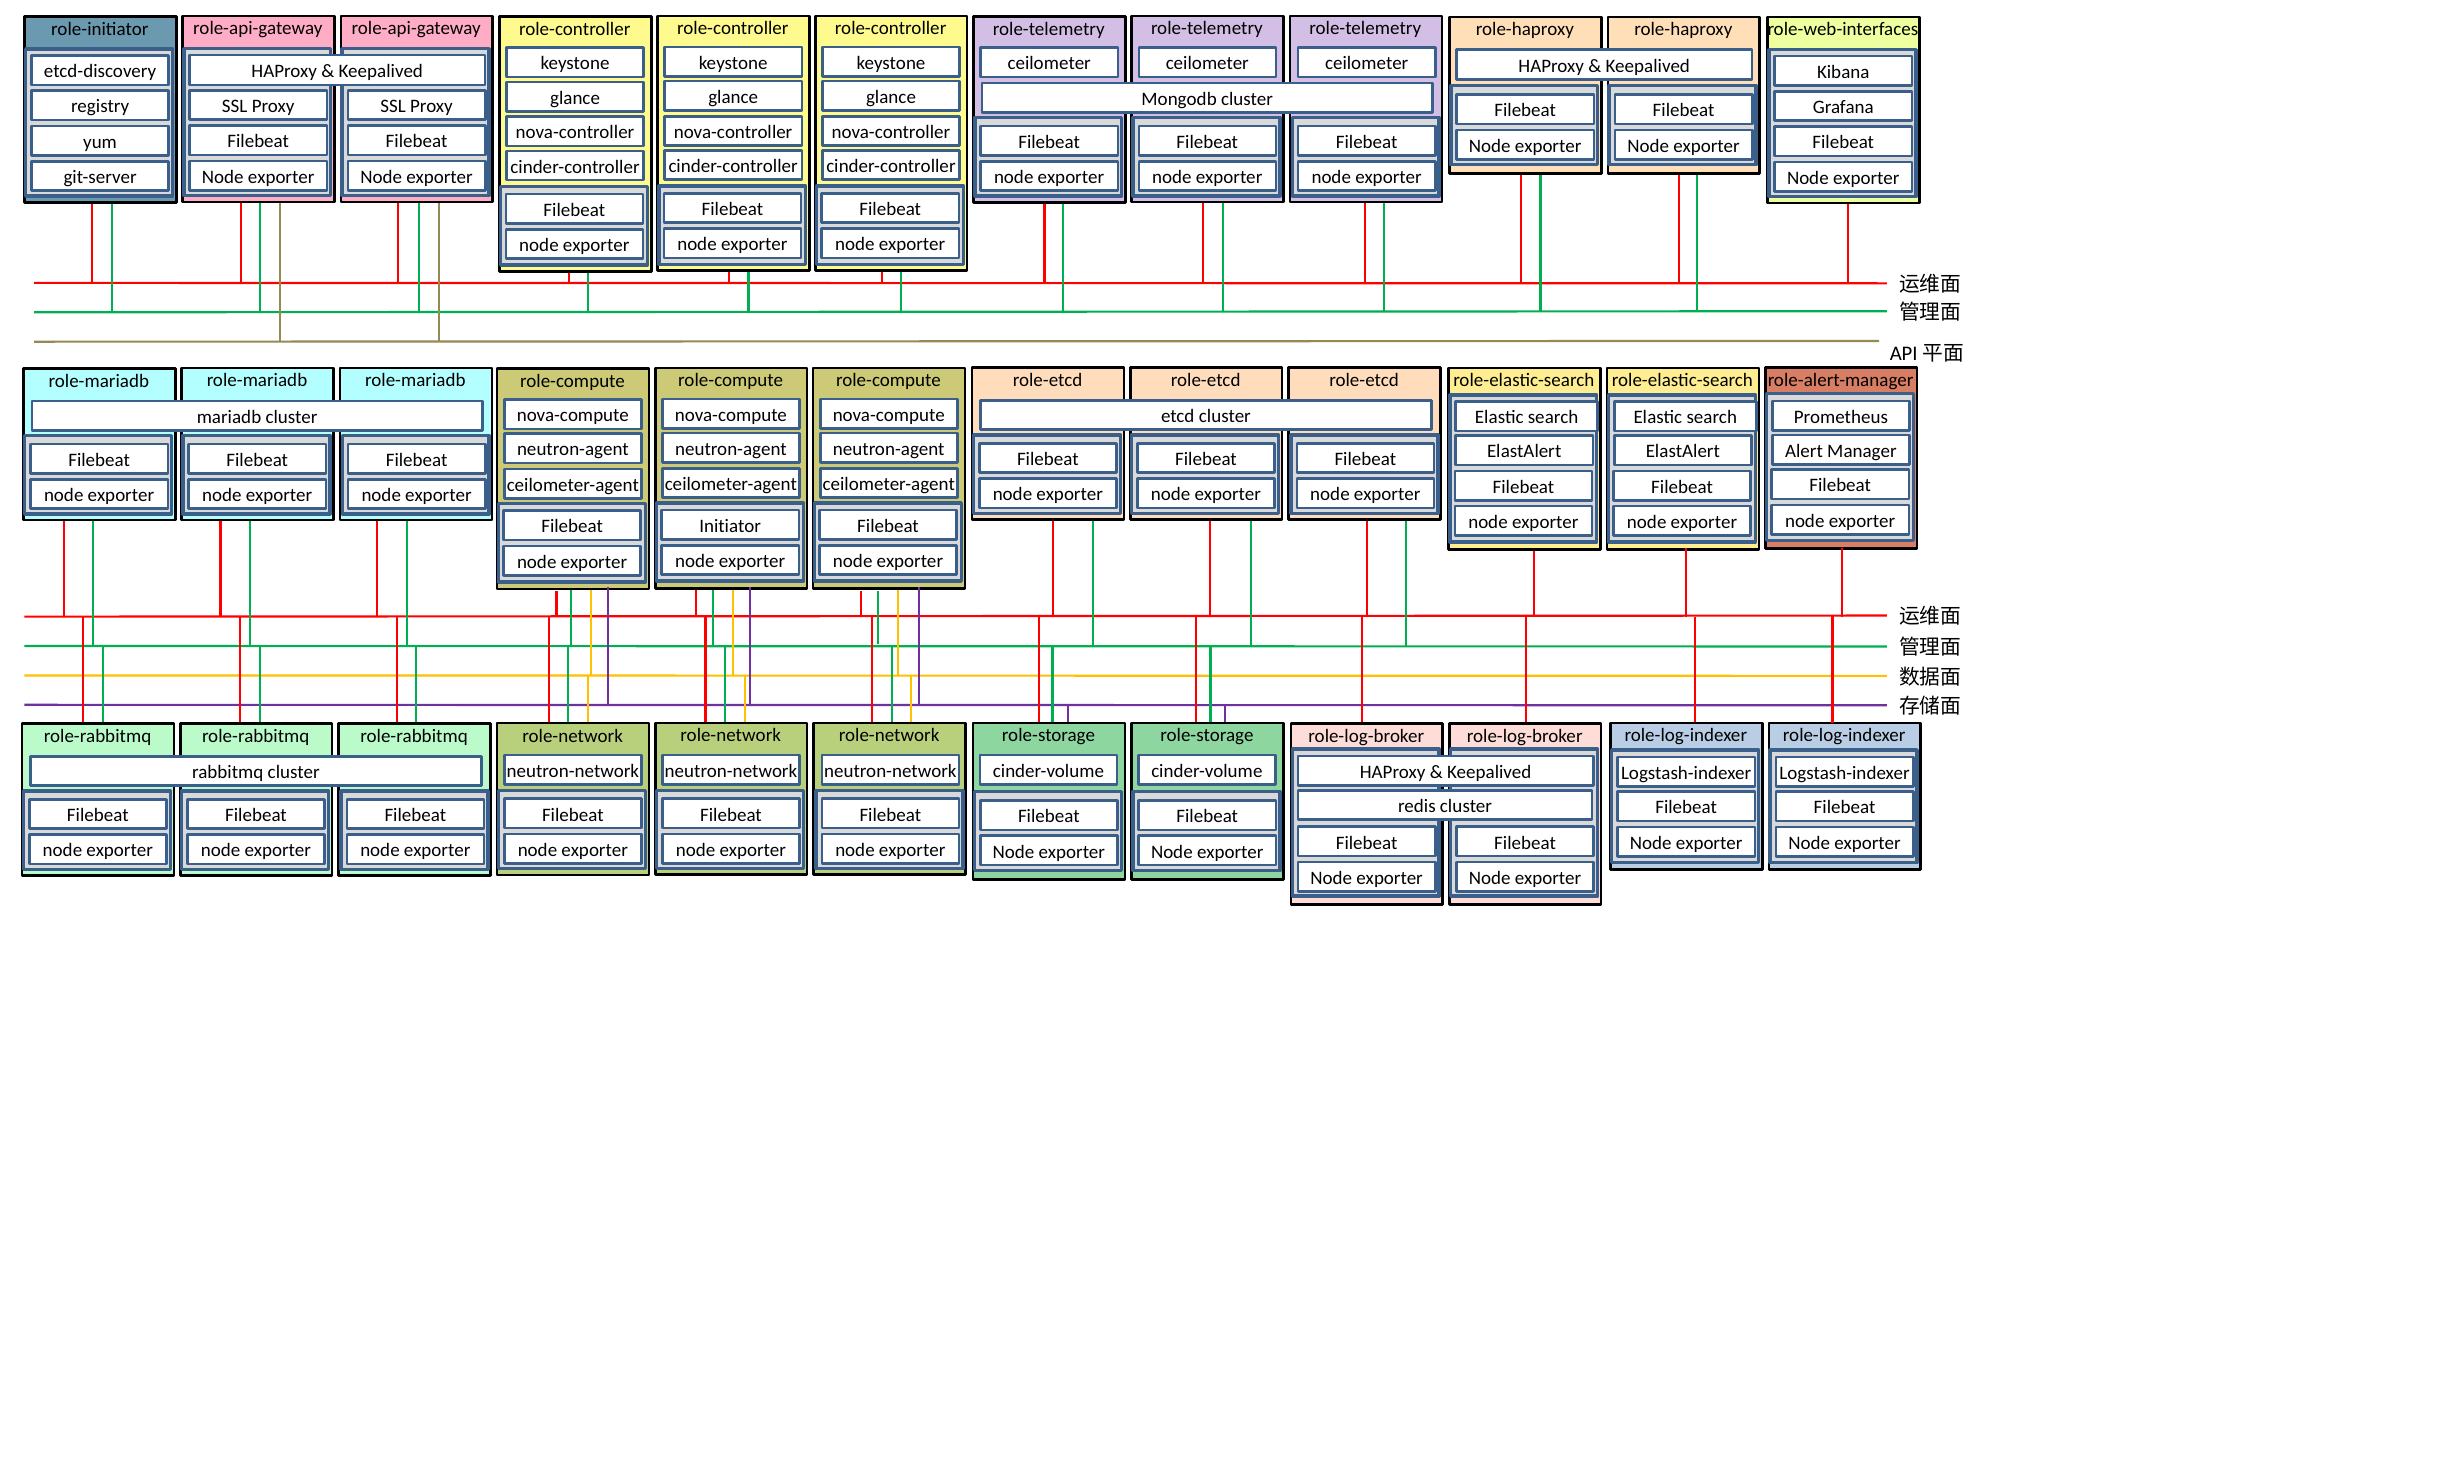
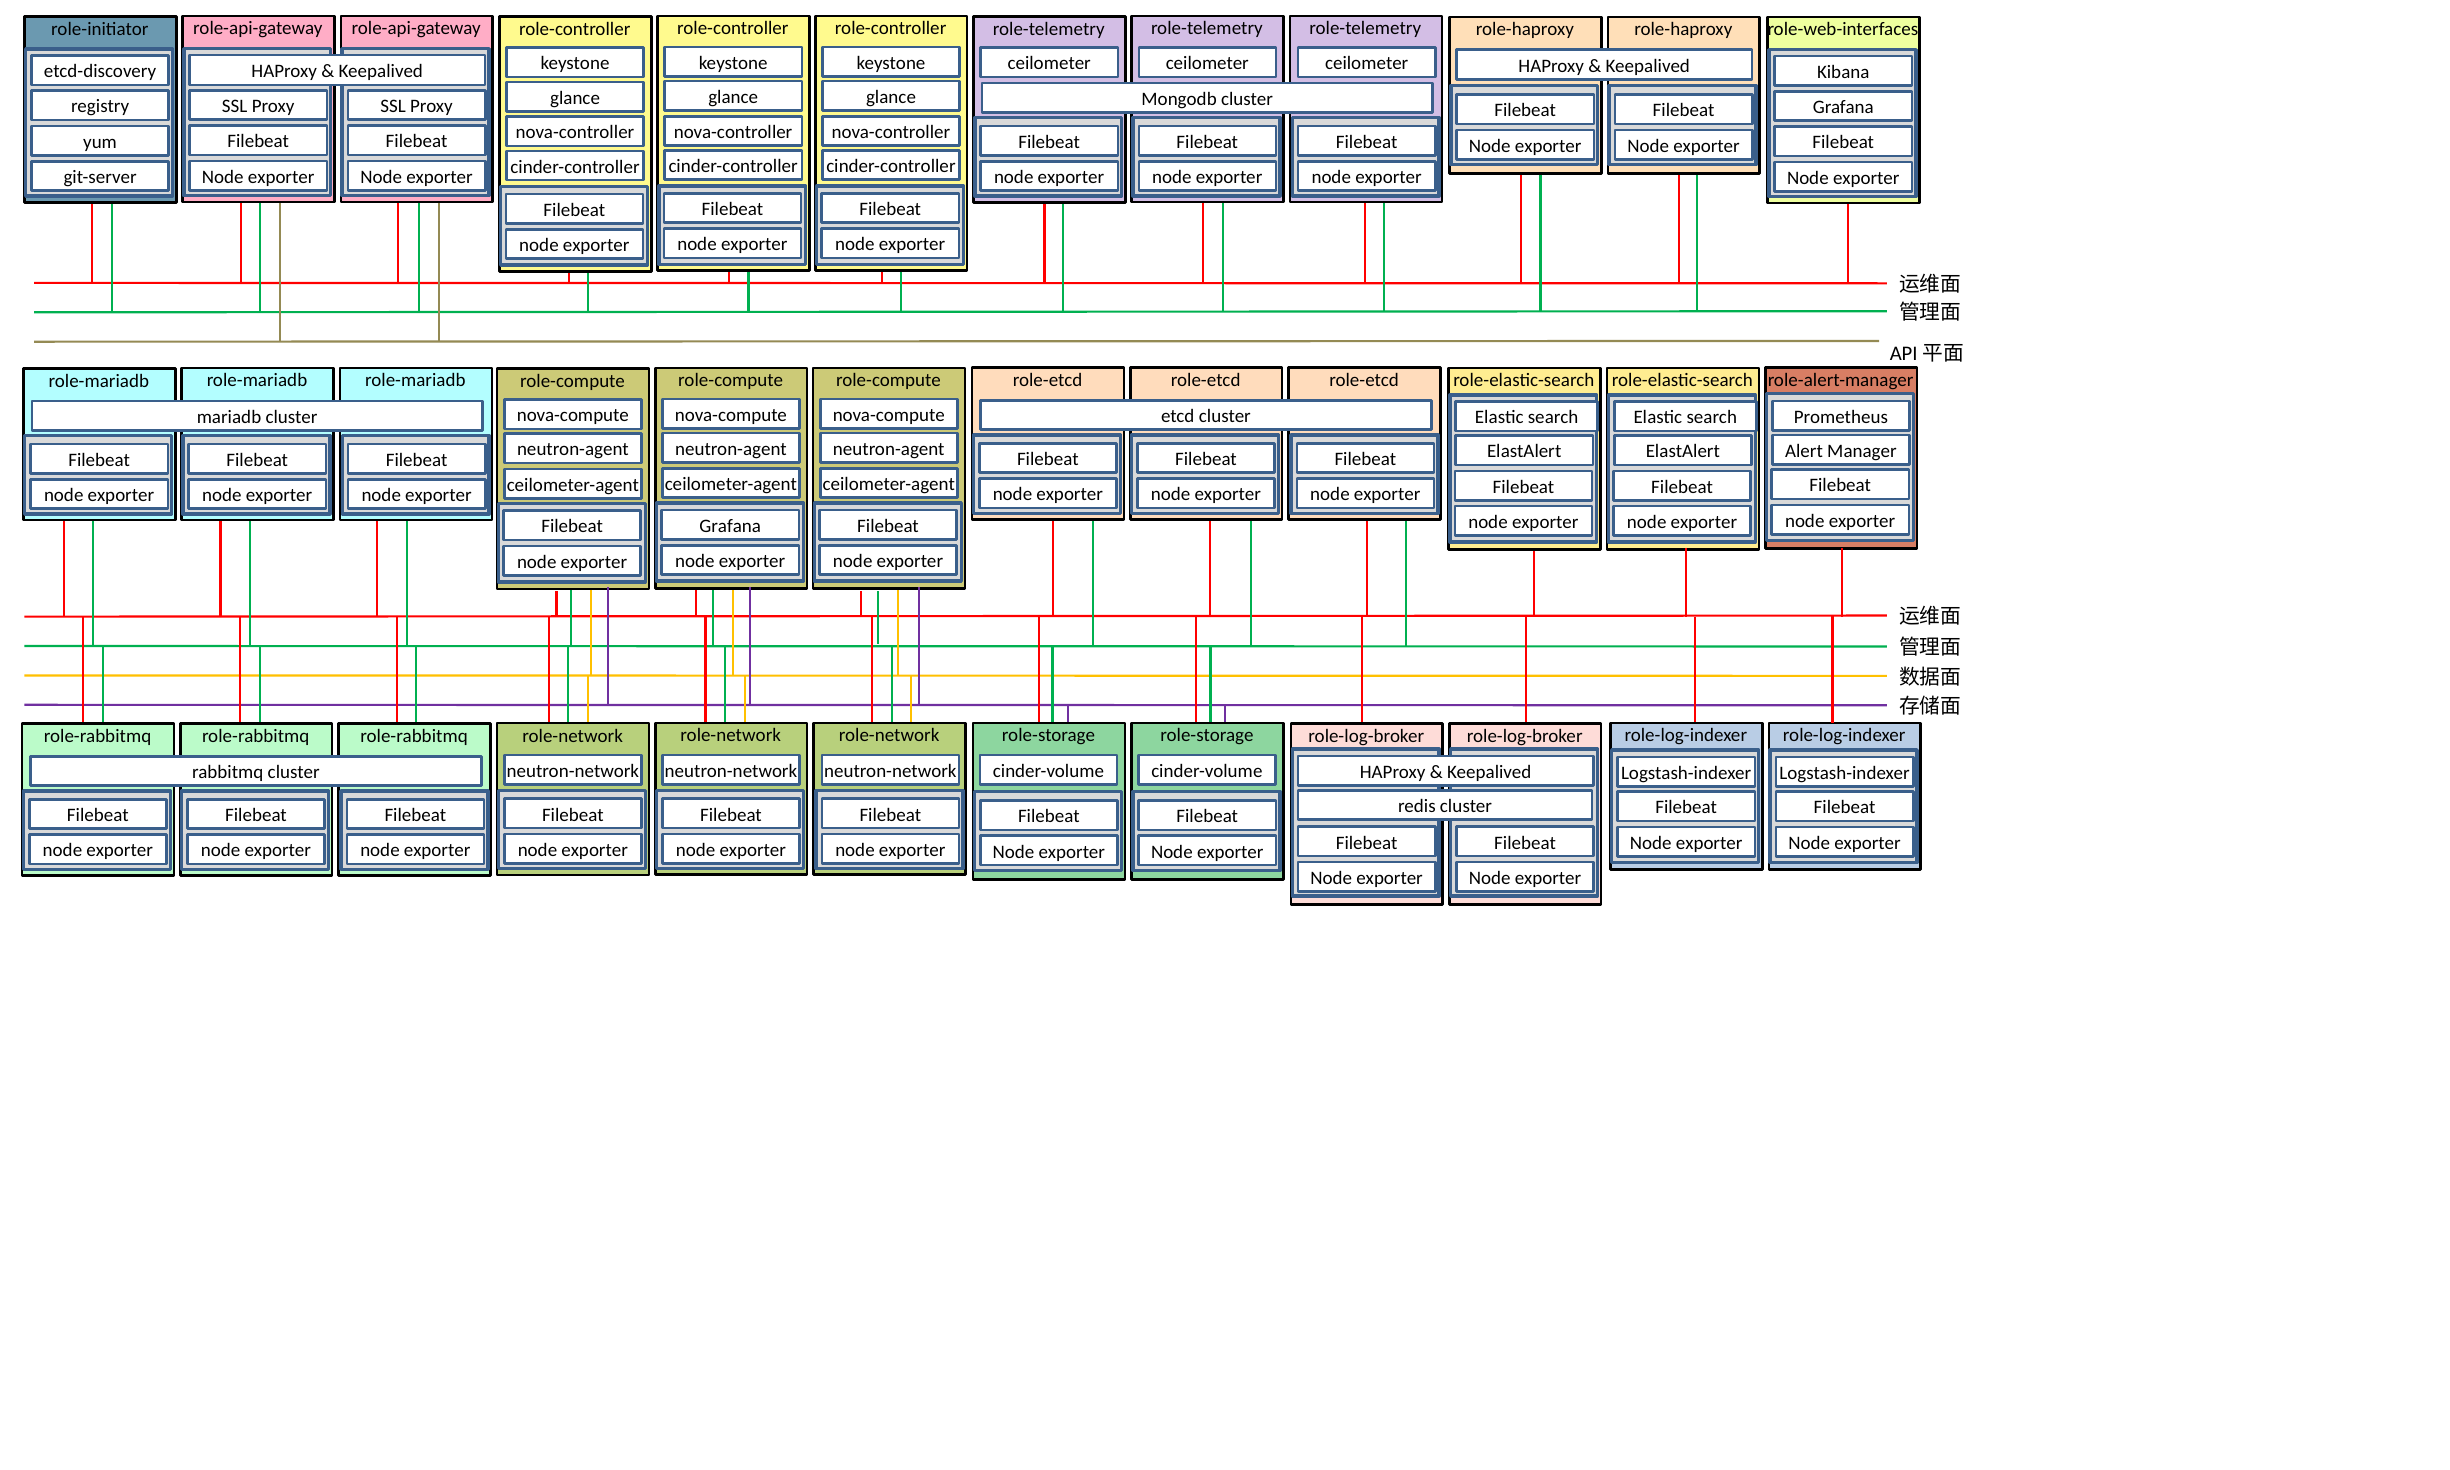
Initiator: Initiator -> Grafana (730, 526)
